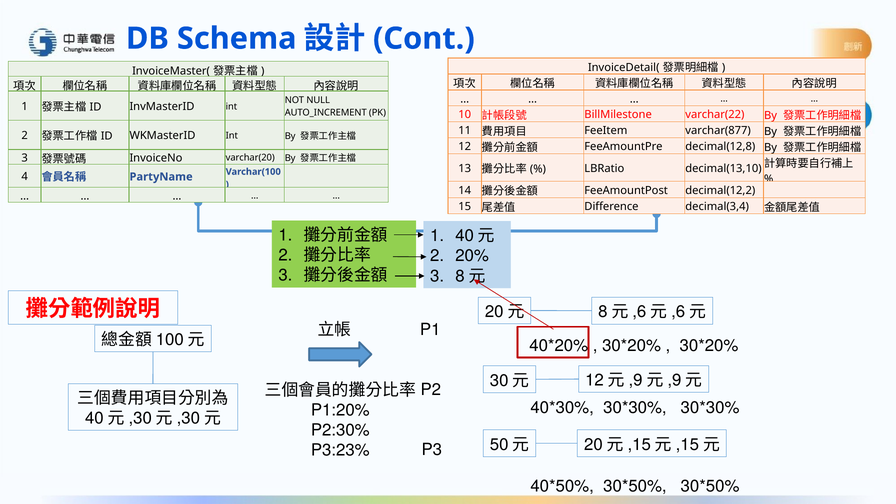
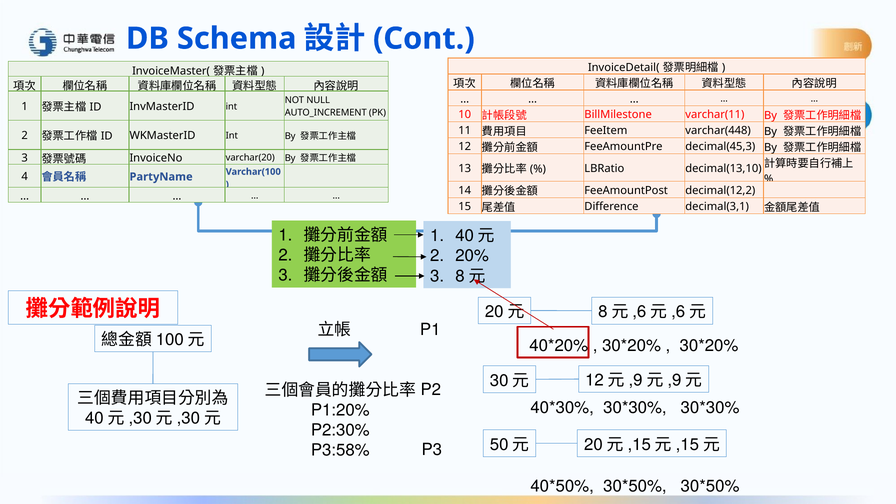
varchar(22: varchar(22 -> varchar(11 (715, 115)
varchar(877: varchar(877 -> varchar(448 (718, 131)
decimal(12,8: decimal(12,8 -> decimal(45,3 (720, 147)
decimal(3,4: decimal(3,4 -> decimal(3,1 (717, 207)
P3:23%: P3:23% -> P3:58% (340, 450)
